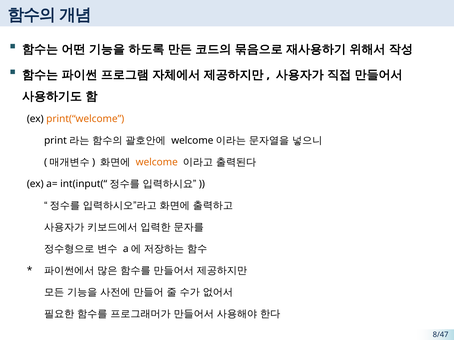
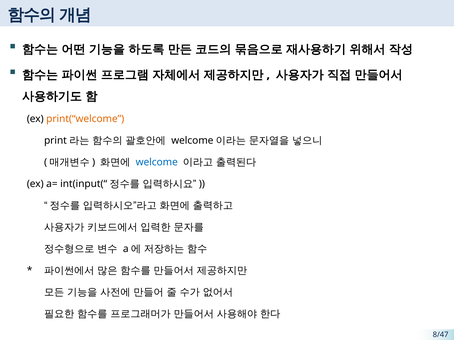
welcome colour: orange -> blue (157, 162)
